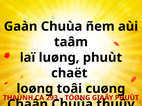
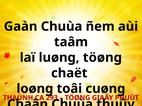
luøng phuùt: phuùt -> töøng (102, 58)
